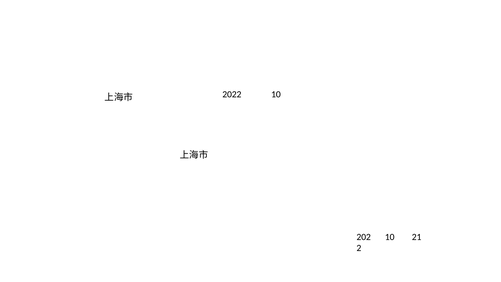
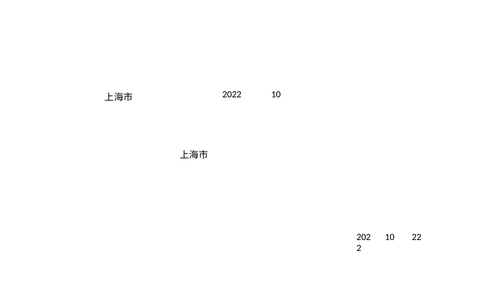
21: 21 -> 22 (417, 237)
